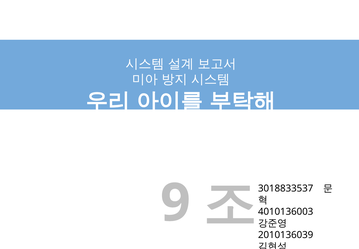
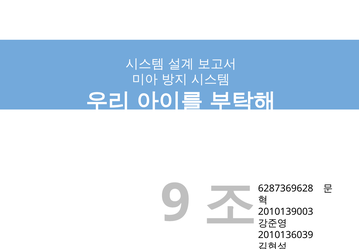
3018833537: 3018833537 -> 6287369628 (286, 188)
4010136003: 4010136003 -> 2010139003 (286, 211)
